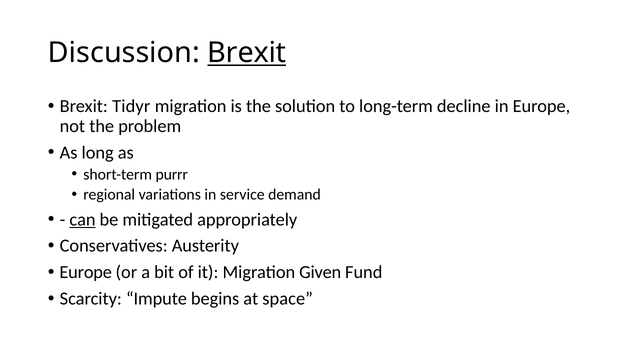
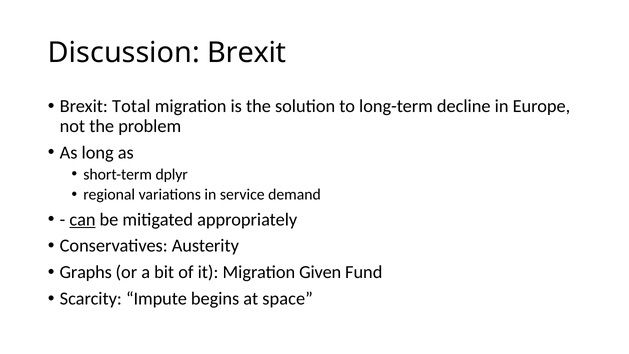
Brexit underline: present -> none (247, 53)
Tidyr: Tidyr -> Total (131, 106)
purrr: purrr -> dplyr (172, 174)
Europe: Europe -> Graphs (86, 272)
